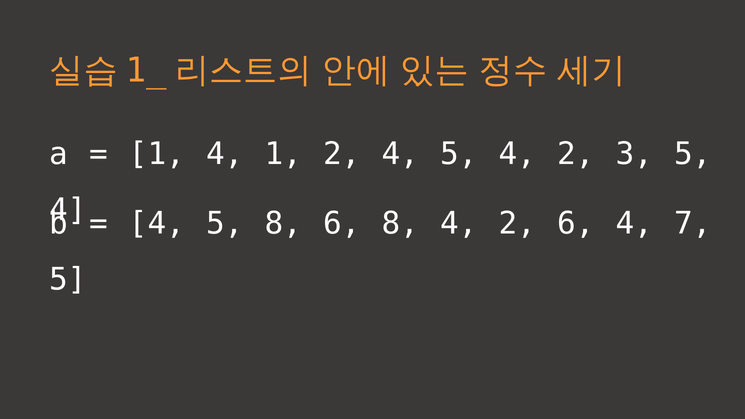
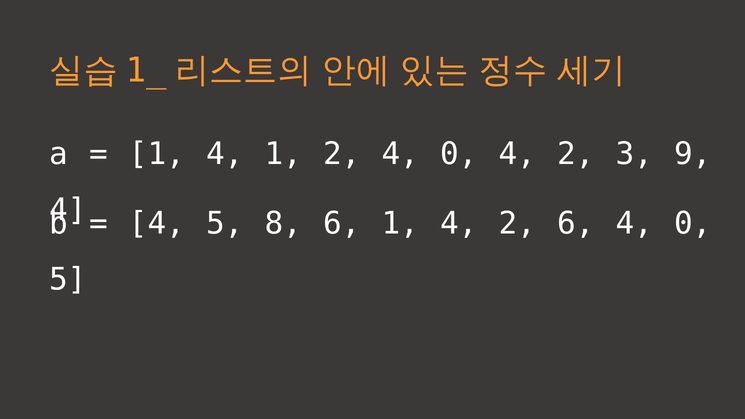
2 4 5: 5 -> 0 (459, 154)
3 5: 5 -> 9 (693, 154)
6 8: 8 -> 1 (400, 224)
6 4 7: 7 -> 0 (693, 224)
